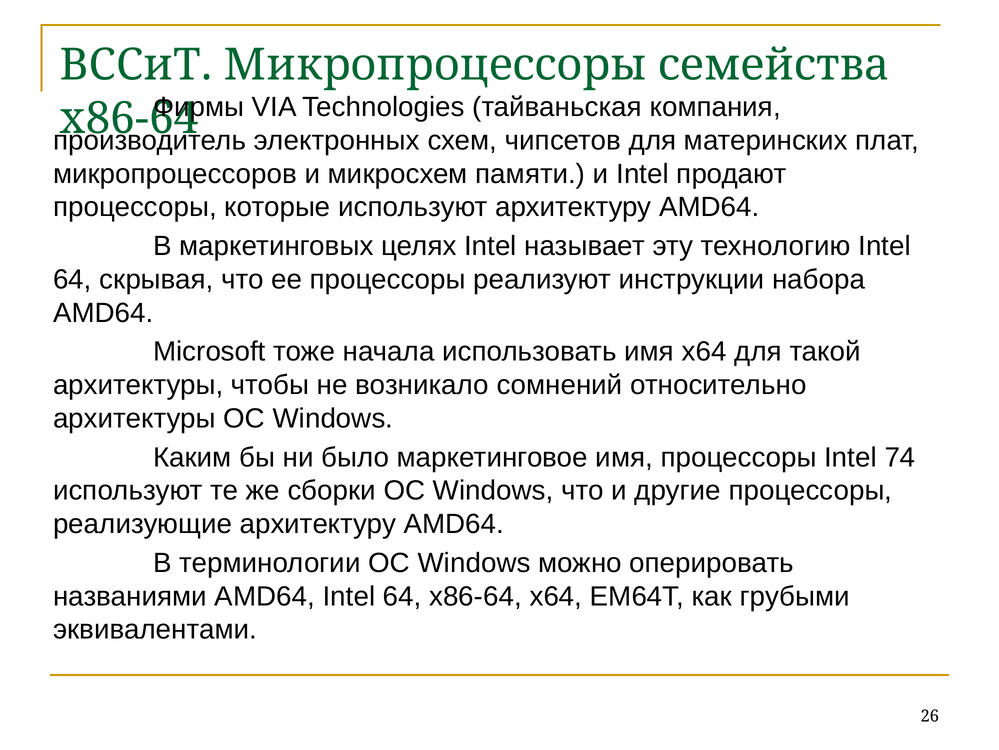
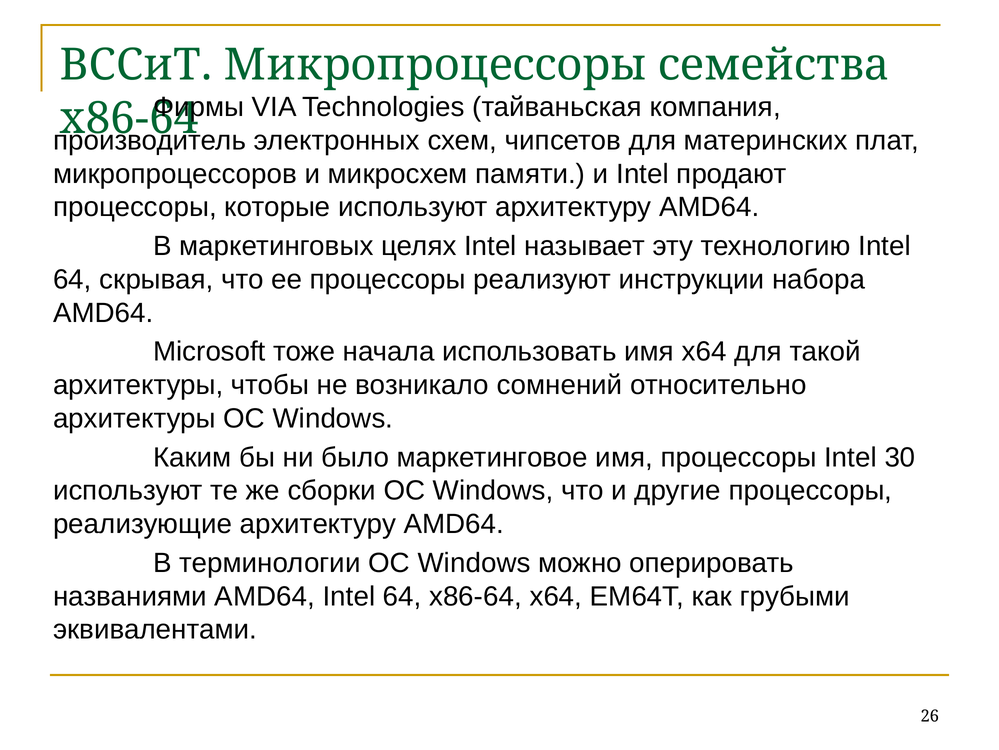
74: 74 -> 30 (900, 457)
